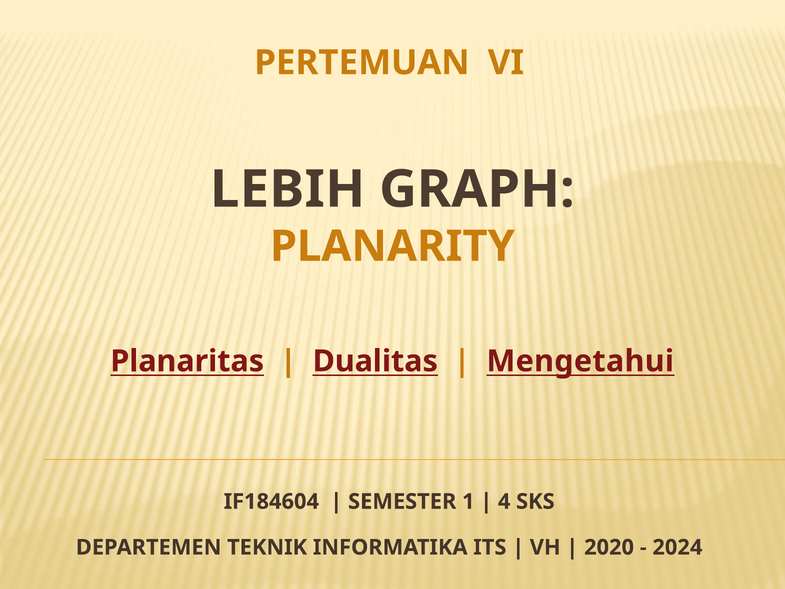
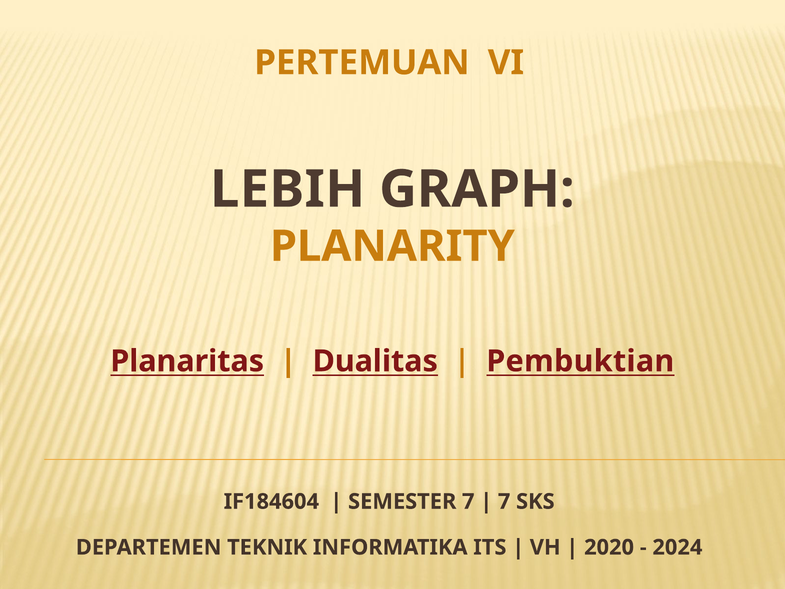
Mengetahui: Mengetahui -> Pembuktian (580, 361)
SEMESTER 1: 1 -> 7 (468, 501)
4: 4 -> 7 (504, 501)
